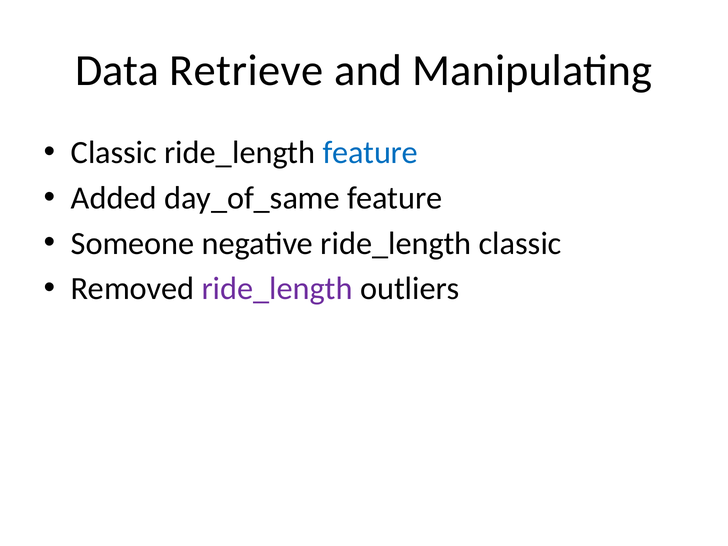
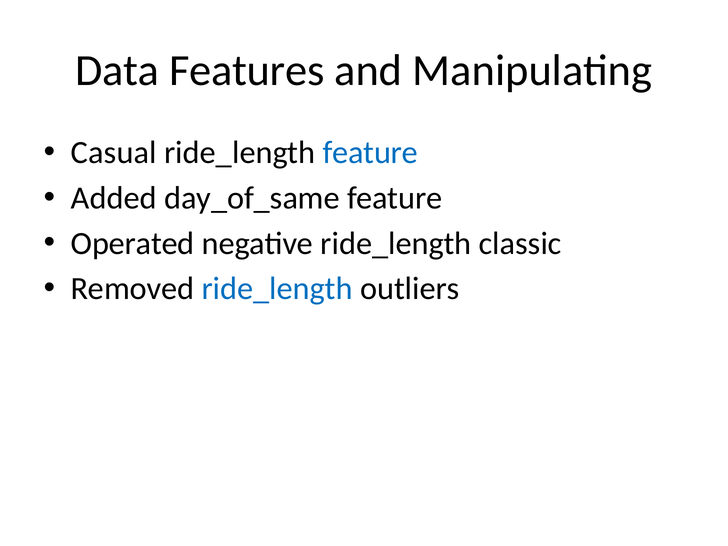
Retrieve: Retrieve -> Features (247, 70)
Classic: Classic -> Casual (114, 153)
Someone: Someone -> Operated (133, 243)
ride_length colour: purple -> blue (277, 289)
